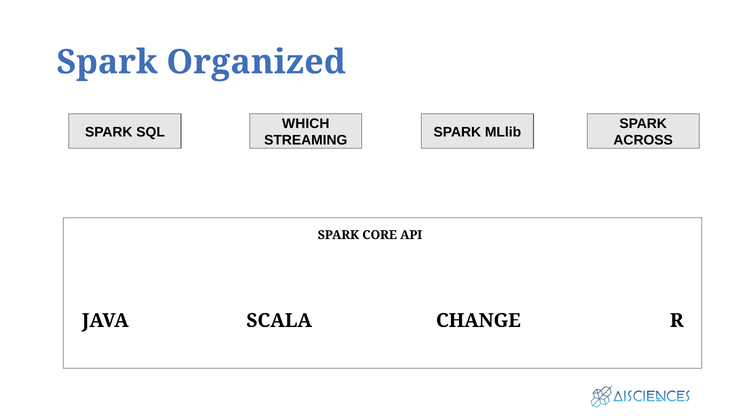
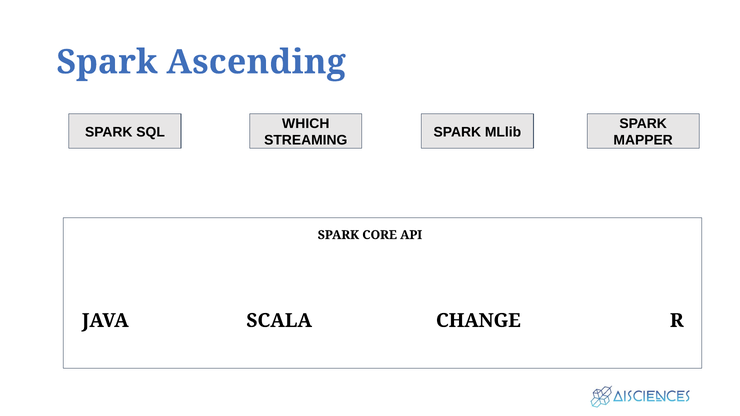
Organized: Organized -> Ascending (256, 62)
ACROSS: ACROSS -> MAPPER (643, 141)
